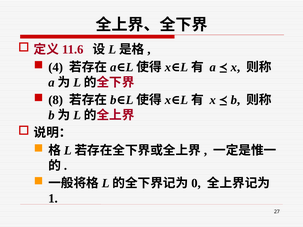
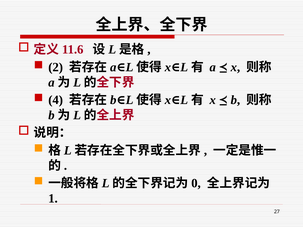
4: 4 -> 2 (56, 67)
8: 8 -> 4 (56, 100)
